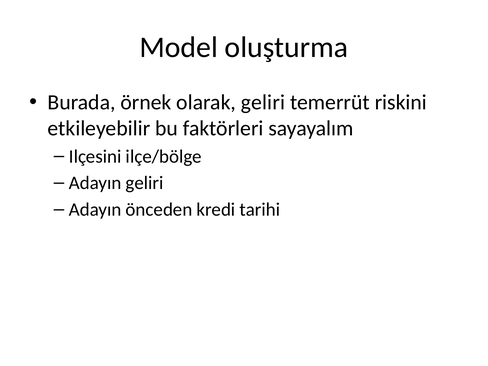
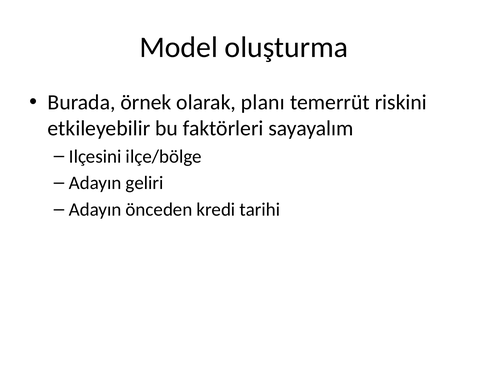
olarak geliri: geliri -> planı (263, 102)
